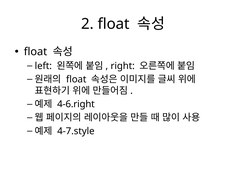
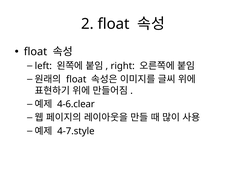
4-6.right: 4-6.right -> 4-6.clear (76, 104)
